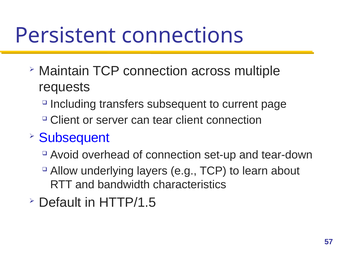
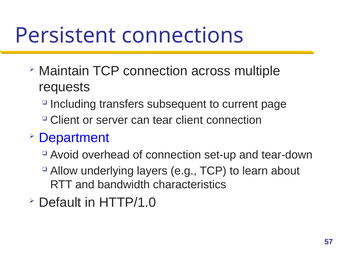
Subsequent: Subsequent -> Department (74, 138)
HTTP/1.5: HTTP/1.5 -> HTTP/1.0 (128, 202)
